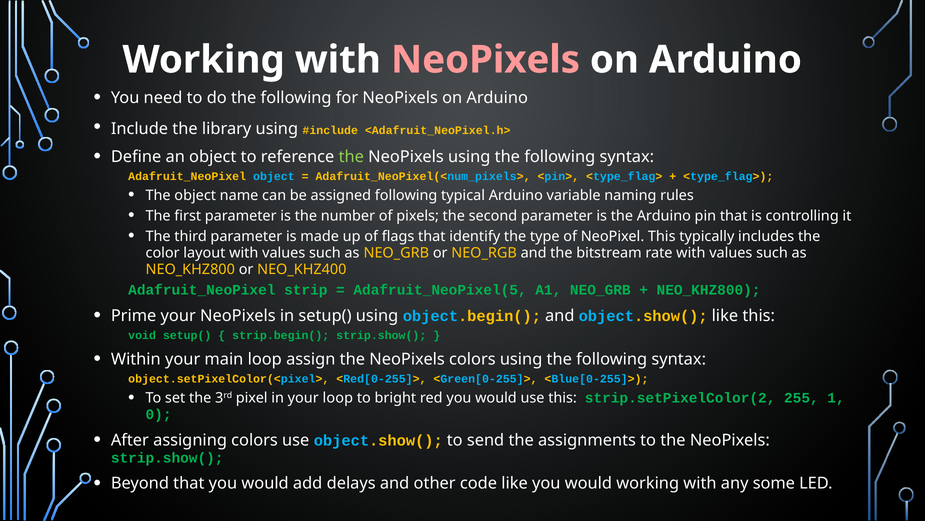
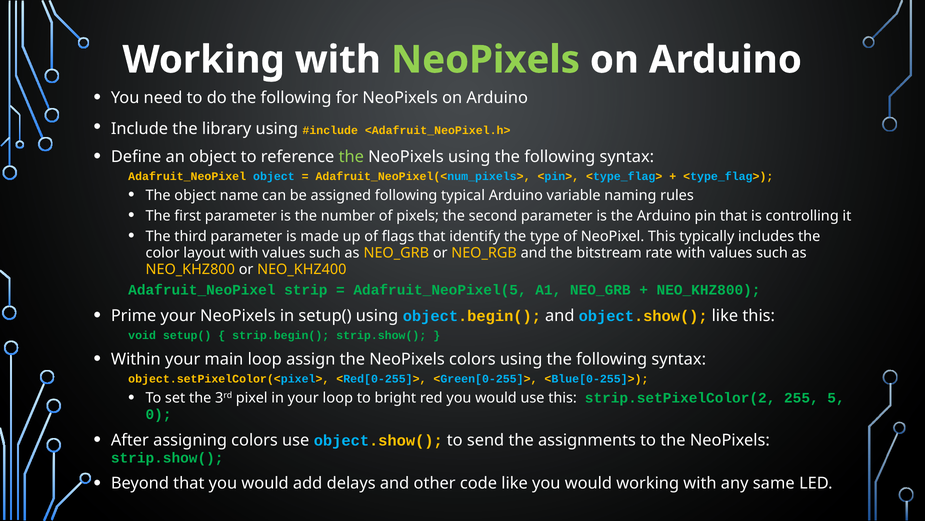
NeoPixels colour: pink -> light green (485, 60)
1: 1 -> 5 (836, 398)
some: some -> same (774, 483)
